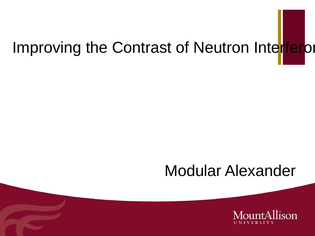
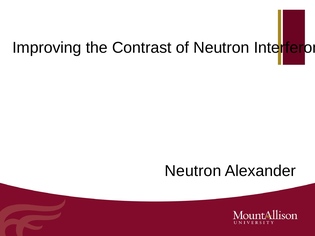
Modular: Modular -> Neutron (193, 171)
